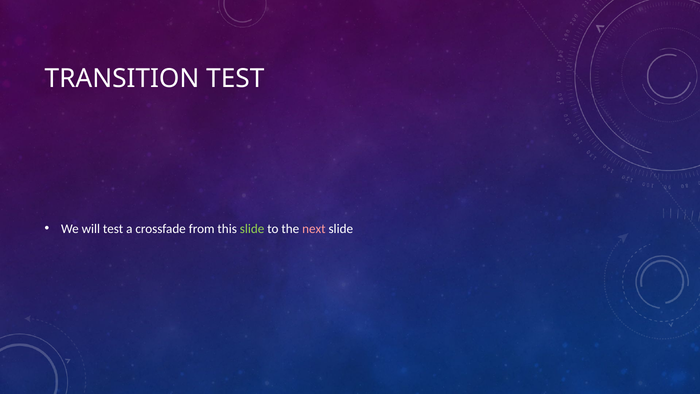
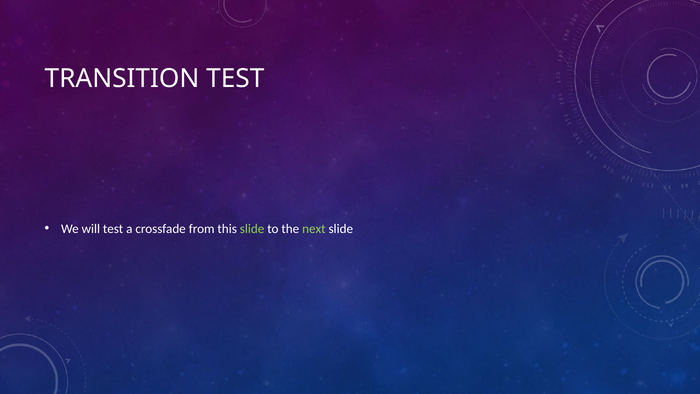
next colour: pink -> light green (314, 229)
